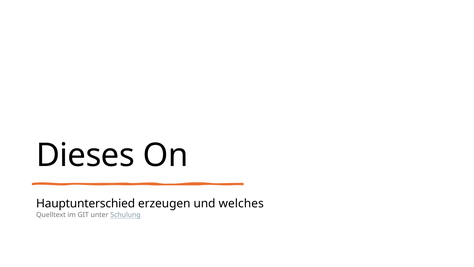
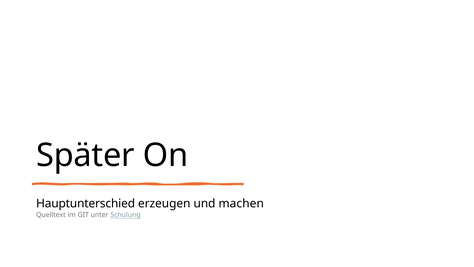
Dieses: Dieses -> Später (85, 155)
welches: welches -> machen (241, 203)
